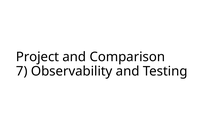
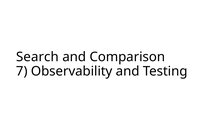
Project: Project -> Search (37, 57)
